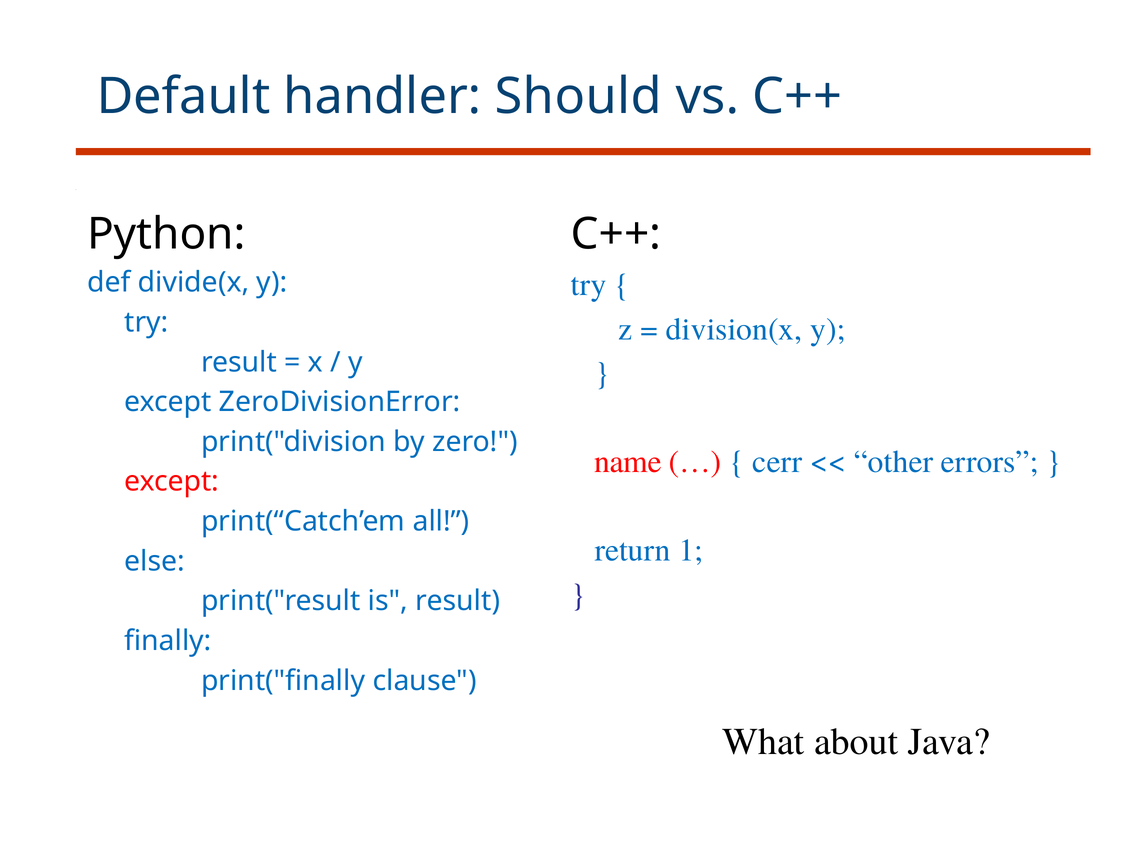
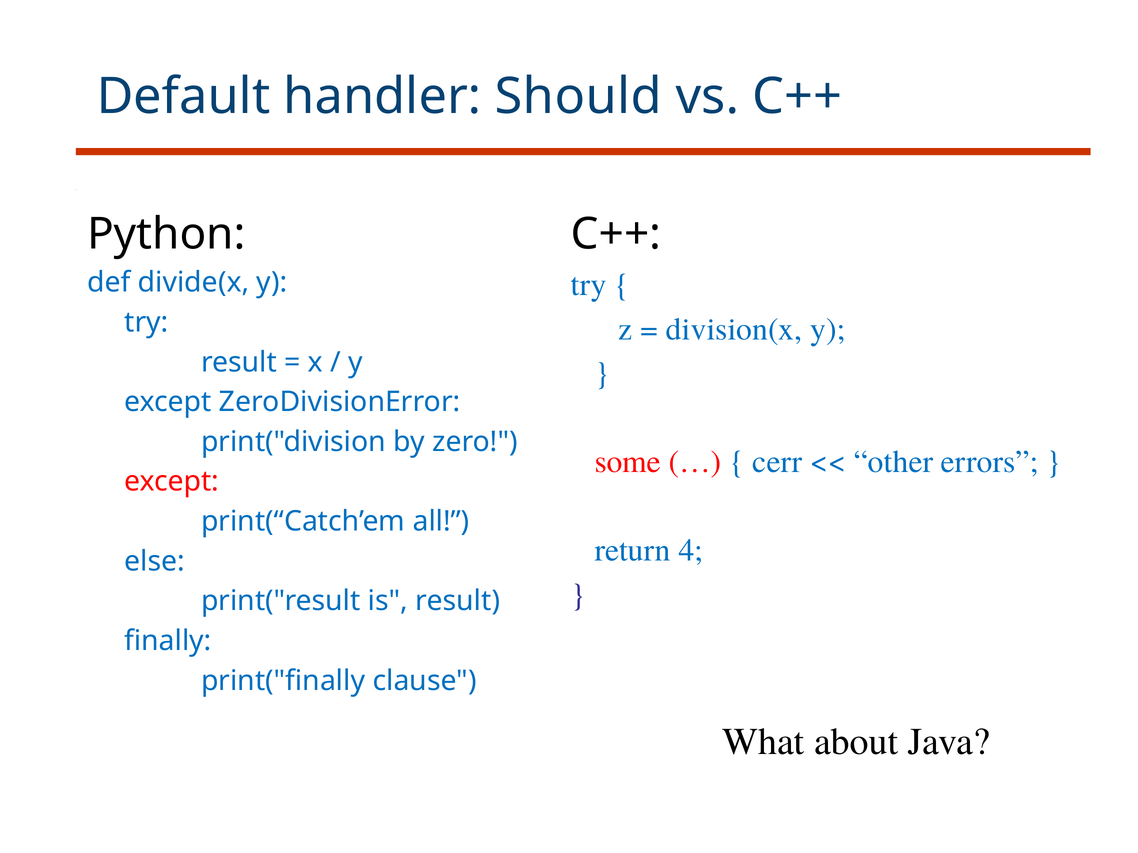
name: name -> some (628, 462)
1: 1 -> 4 (691, 551)
